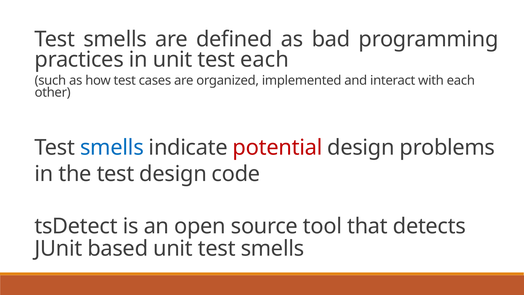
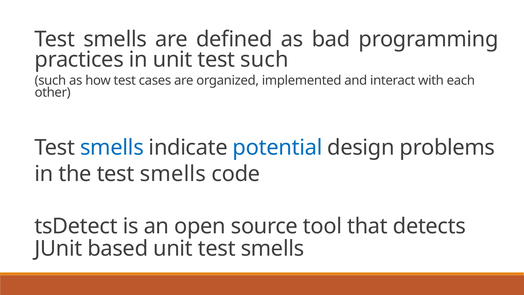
test each: each -> such (265, 59)
potential colour: red -> blue (278, 148)
the test design: design -> smells (173, 174)
